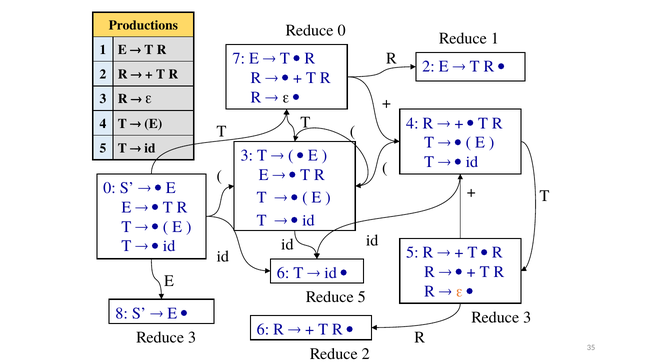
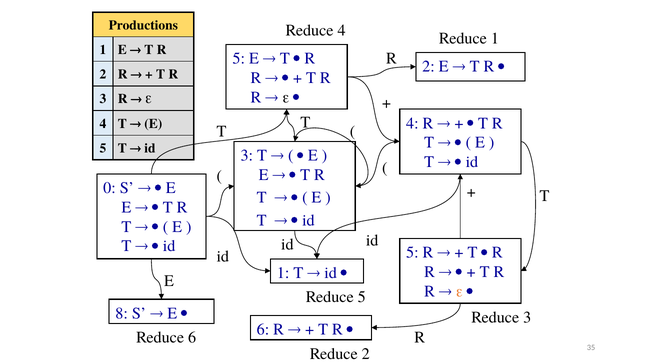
Reduce 0: 0 -> 4 (342, 30)
7: 7 -> 5 (239, 58)
6: 6 -> 1 (283, 272)
3: 3 -> 6 (192, 337)
